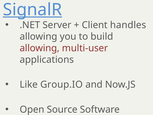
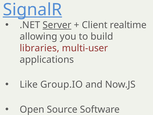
Server underline: none -> present (57, 25)
handles: handles -> realtime (128, 25)
allowing: allowing -> libraries (40, 48)
